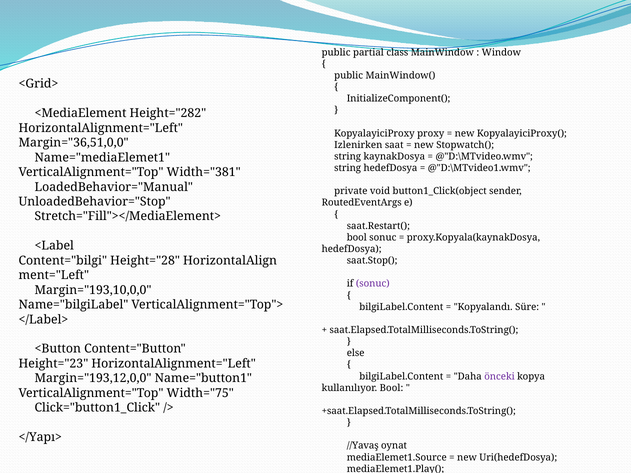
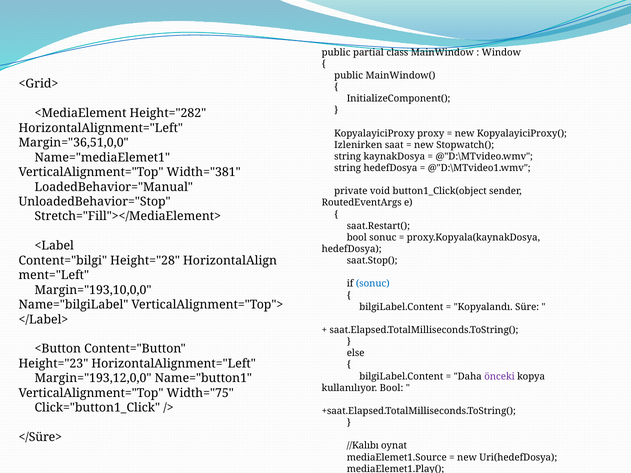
sonuc colour: purple -> blue (373, 284)
</Yapı>: </Yapı> -> </Süre> (40, 438)
//Yavaş: //Yavaş -> //Kalıbı (363, 446)
